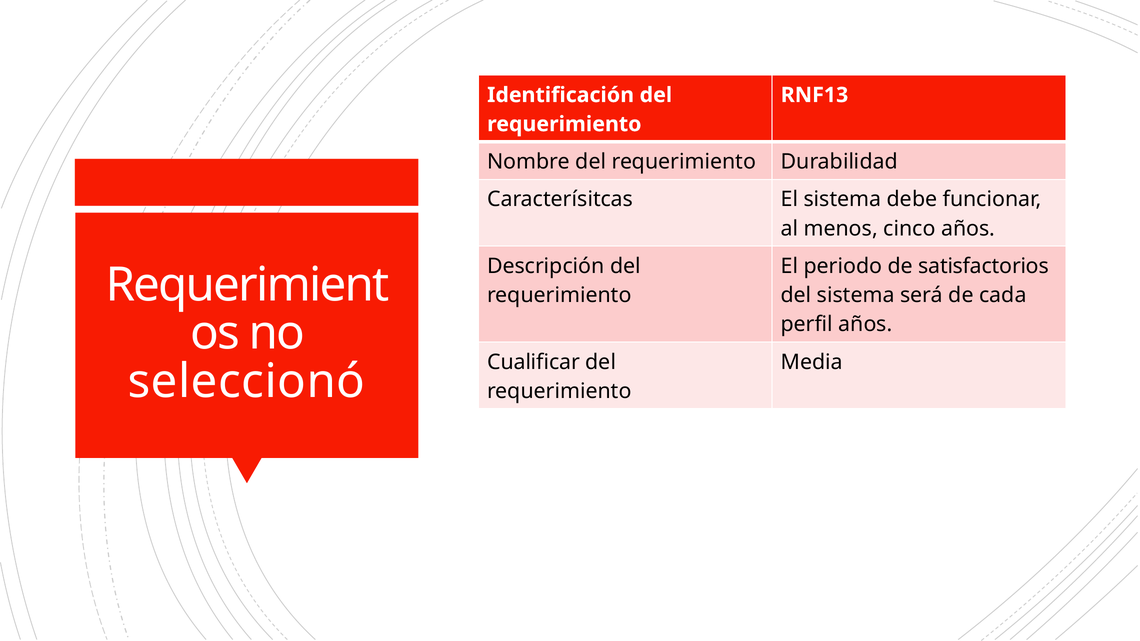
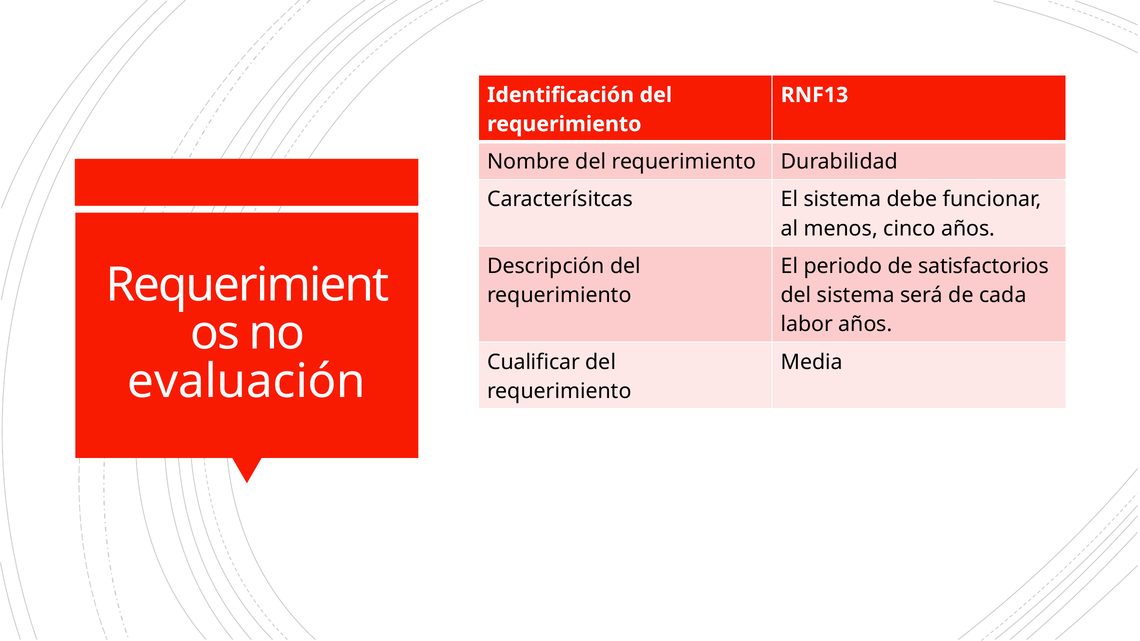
perfil: perfil -> labor (807, 324)
seleccionó: seleccionó -> evaluación (247, 382)
